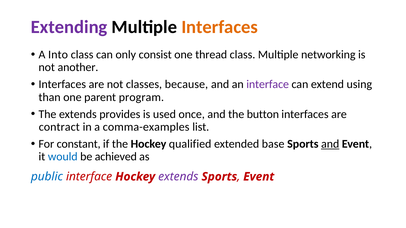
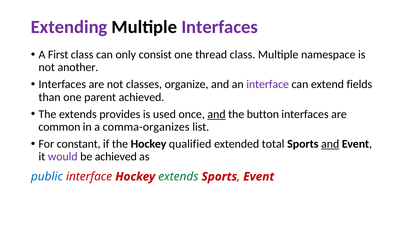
Interfaces colour: orange -> purple (220, 27)
Into: Into -> First (58, 55)
networking: networking -> namespace (328, 55)
because: because -> organize (187, 85)
using: using -> fields (359, 85)
parent program: program -> achieved (141, 97)
and underline: none -> present (217, 114)
contract: contract -> common (59, 127)
comma-examples: comma-examples -> comma-organizes (146, 127)
base: base -> total (273, 144)
would colour: blue -> purple (63, 157)
extends colour: purple -> green (178, 177)
